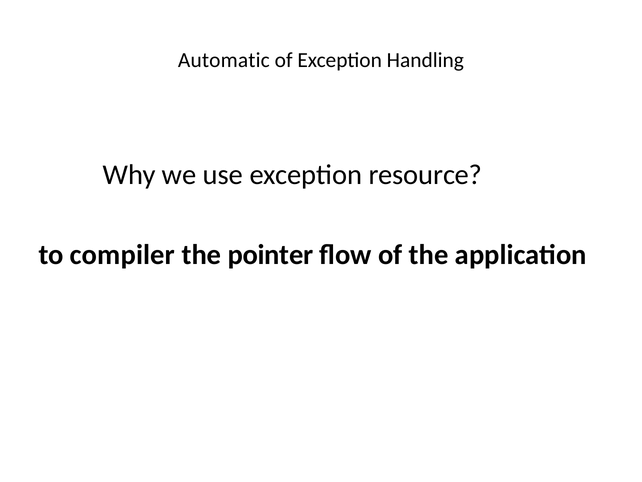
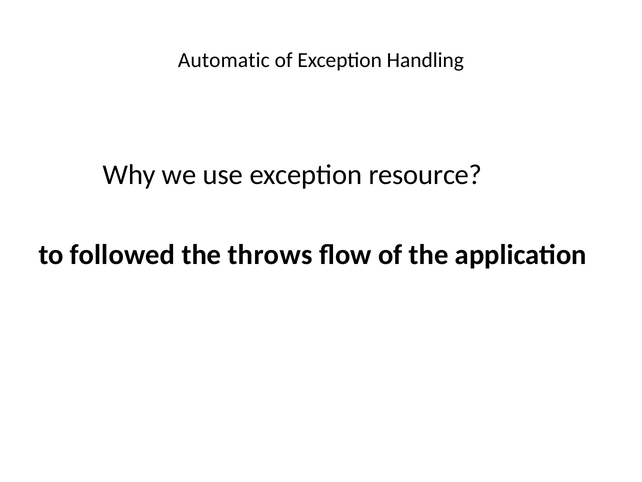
compiler: compiler -> followed (122, 255)
pointer: pointer -> throws (270, 255)
